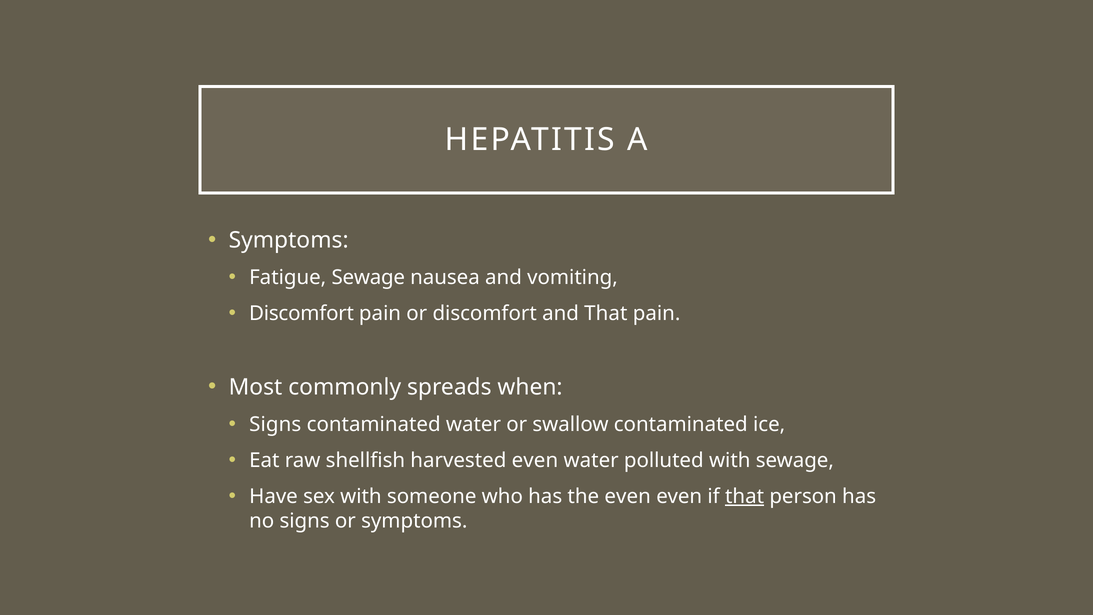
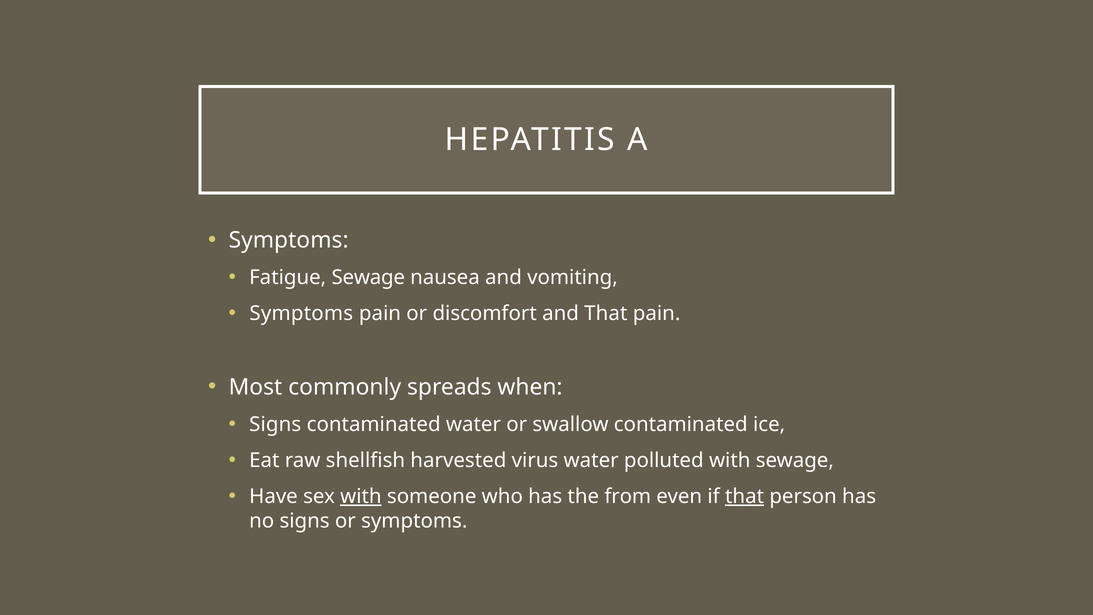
Discomfort: Discomfort -> Symptoms (301, 314)
harvested even: even -> virus (535, 460)
with underline: none -> present (361, 496)
the even: even -> from (628, 496)
